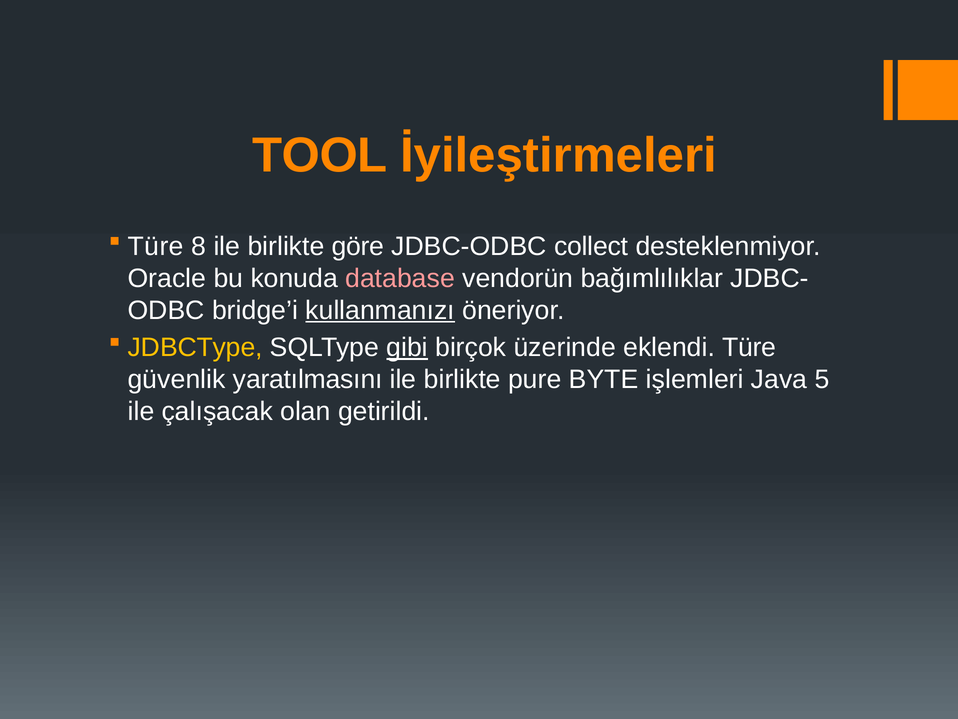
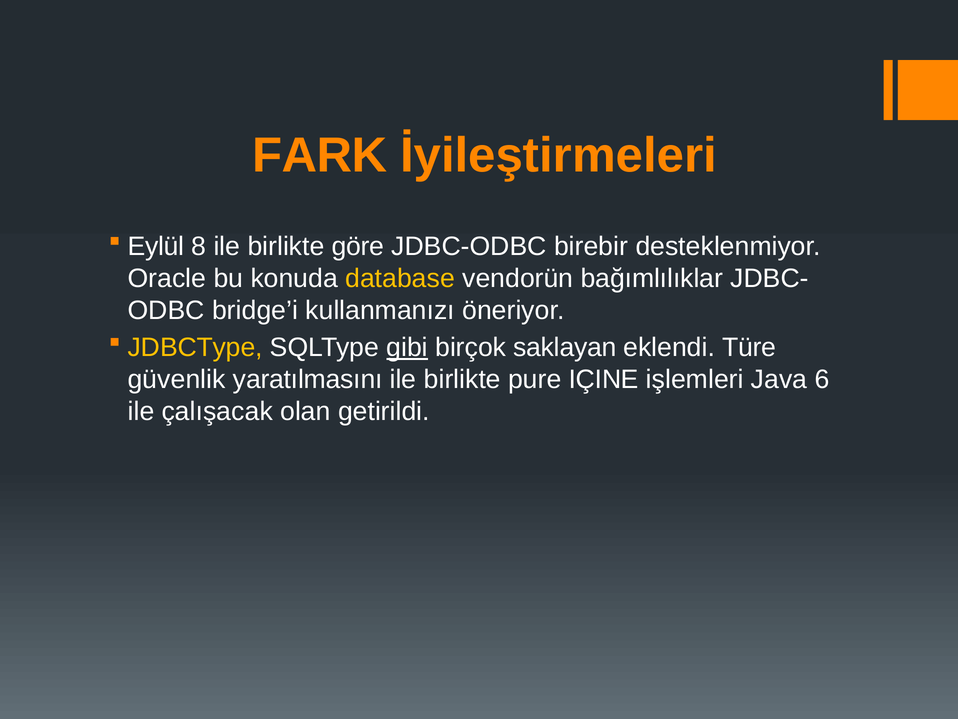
TOOL: TOOL -> FARK (320, 156)
Türe: Türe -> Eylül (156, 246)
collect: collect -> birebir (591, 246)
database colour: pink -> yellow (400, 278)
kullanmanızı underline: present -> none (380, 310)
üzerinde: üzerinde -> saklayan (565, 347)
BYTE: BYTE -> IÇINE (604, 379)
5: 5 -> 6 (822, 379)
